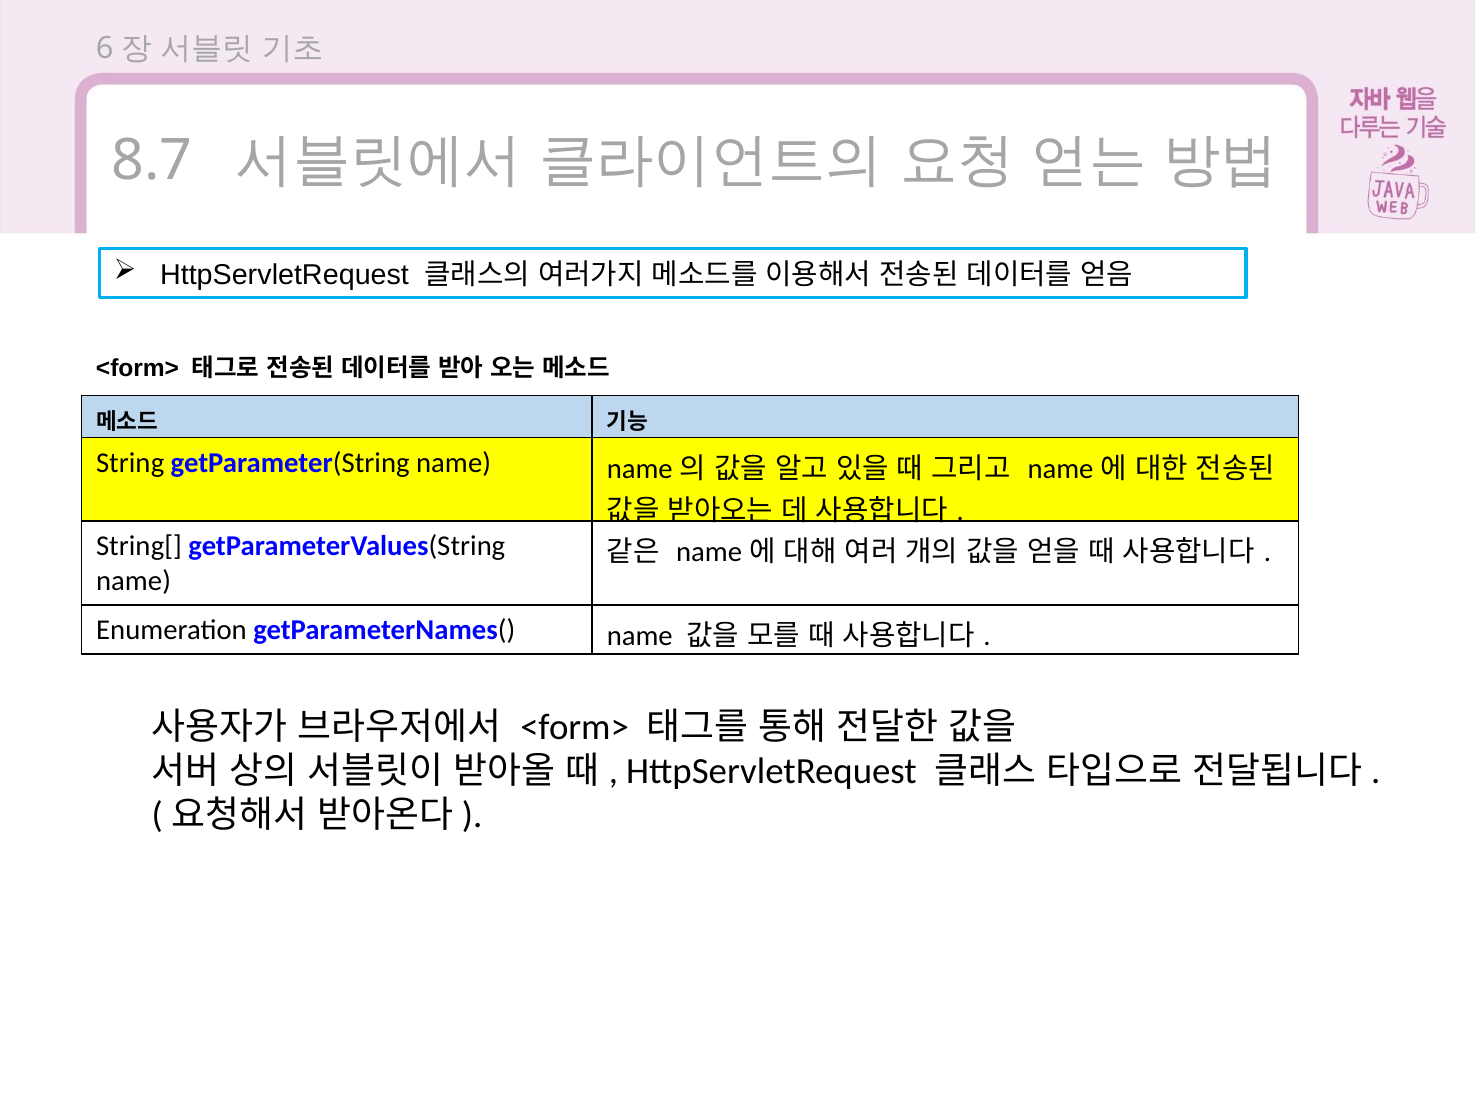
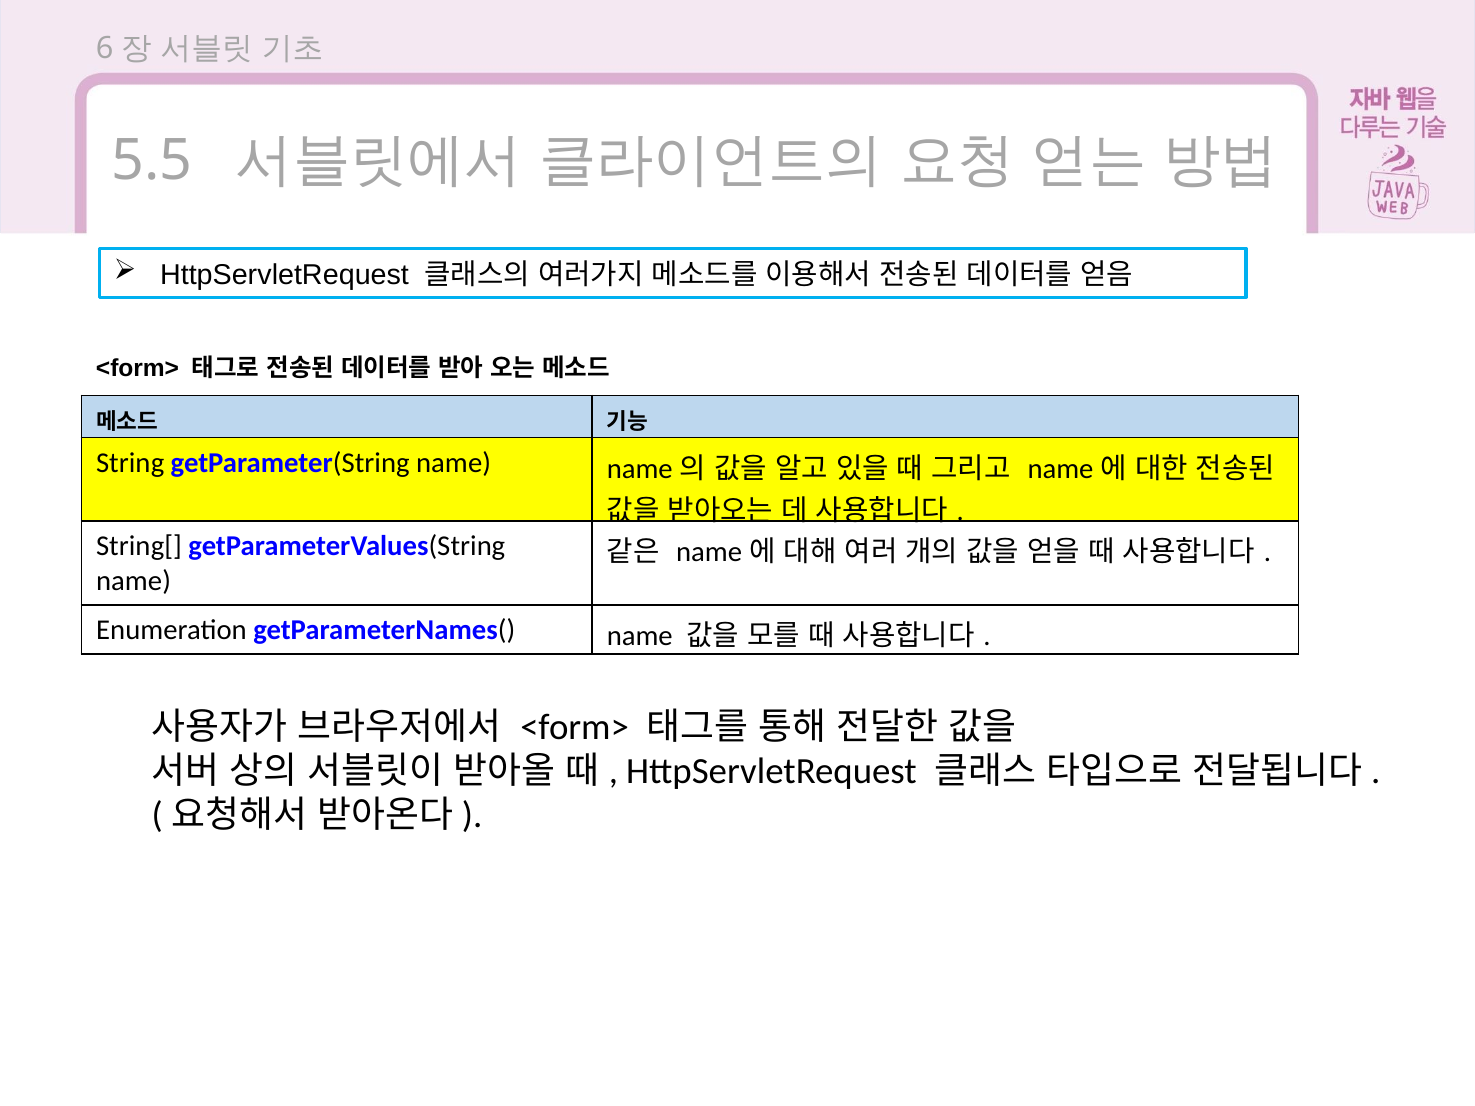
8.7: 8.7 -> 5.5 (152, 161)
